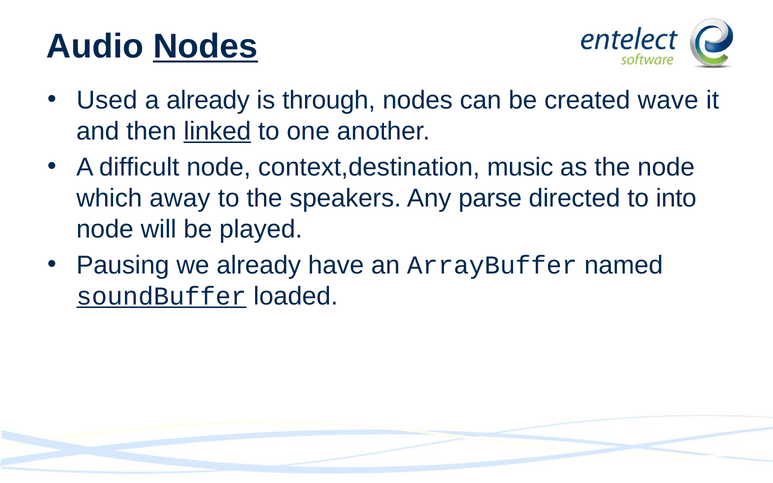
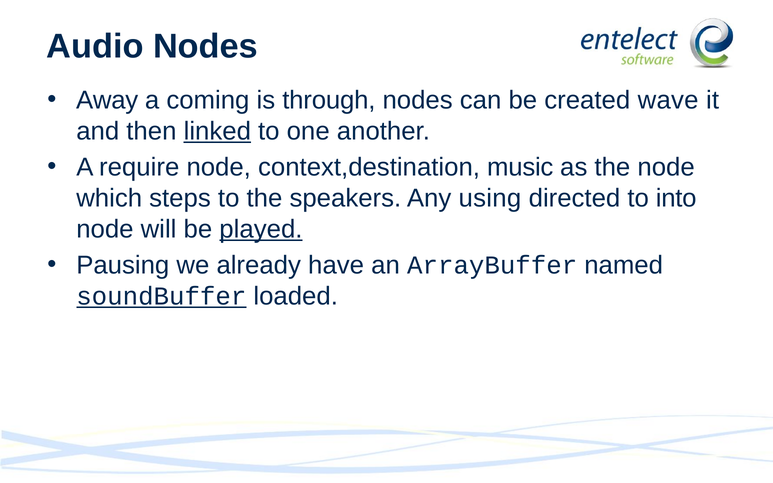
Nodes underline: present -> none (206, 47)
Used: Used -> Away (107, 100)
a already: already -> coming (208, 100)
difficult: difficult -> require (139, 167)
away: away -> steps (180, 198)
parse: parse -> using (490, 198)
played underline: none -> present (261, 229)
